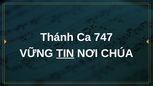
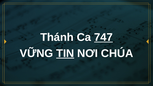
747 underline: none -> present (103, 37)
